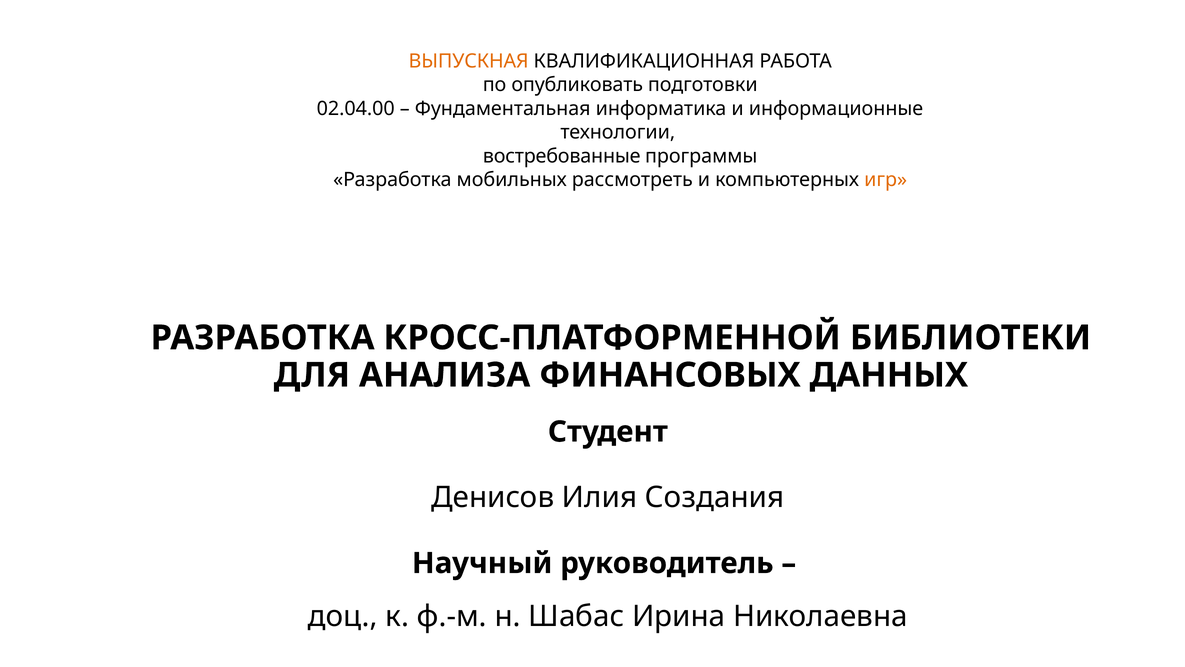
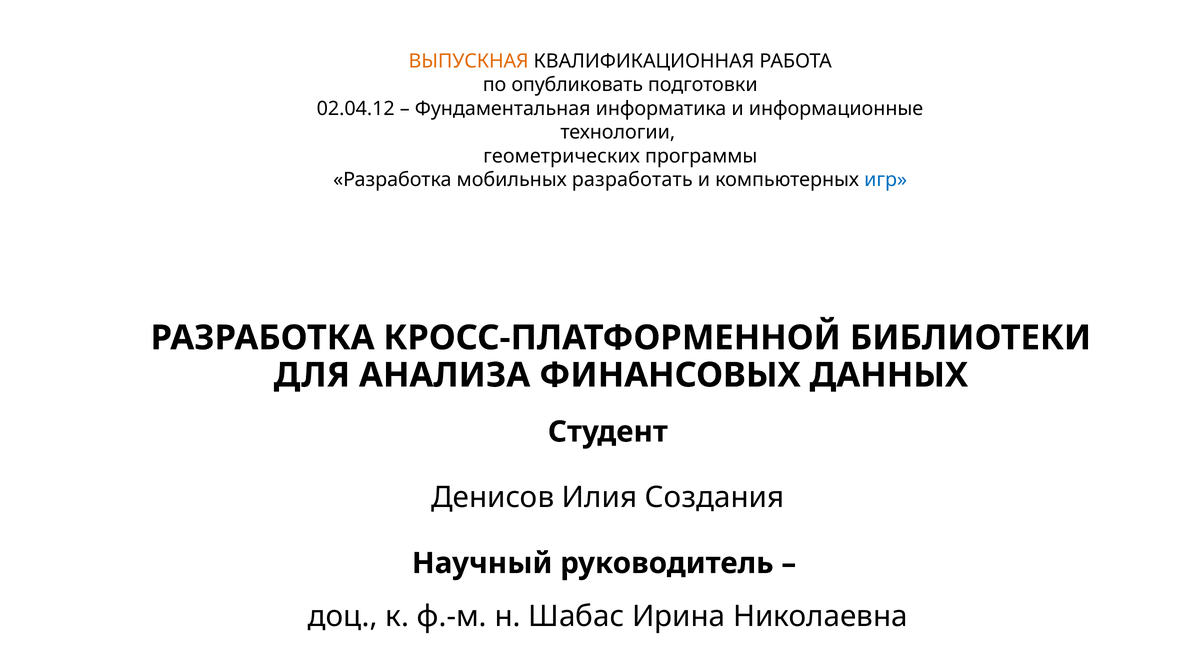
02.04.00: 02.04.00 -> 02.04.12 (356, 109)
востребованные: востребованные -> геометрических (562, 156)
рассмотреть: рассмотреть -> разработать (632, 180)
игр colour: orange -> blue (886, 180)
